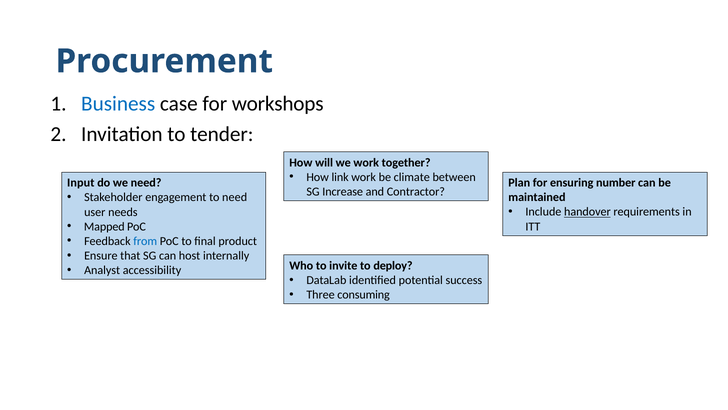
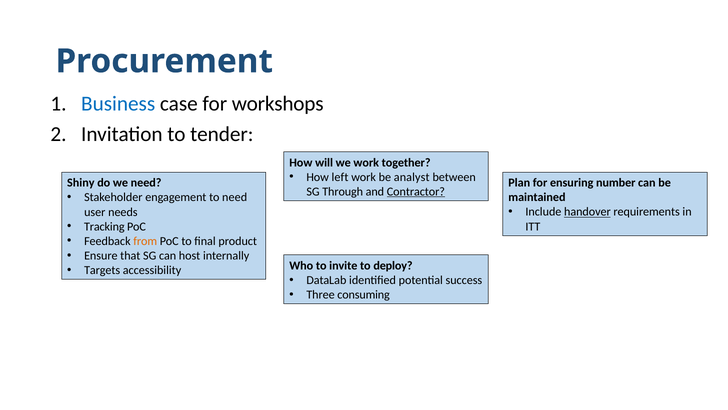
link: link -> left (340, 177)
climate: climate -> analyst (412, 177)
Input: Input -> Shiny (81, 183)
Increase: Increase -> Through (343, 191)
Contractor underline: none -> present (416, 191)
Mapped: Mapped -> Tracking (104, 226)
from colour: blue -> orange (145, 241)
Analyst: Analyst -> Targets (102, 270)
